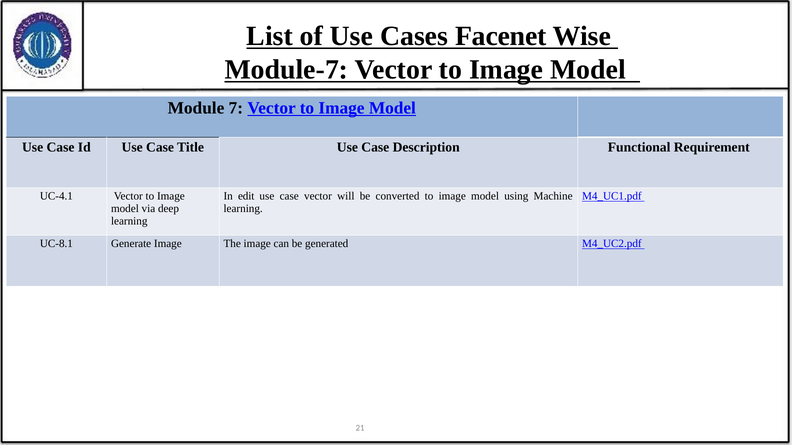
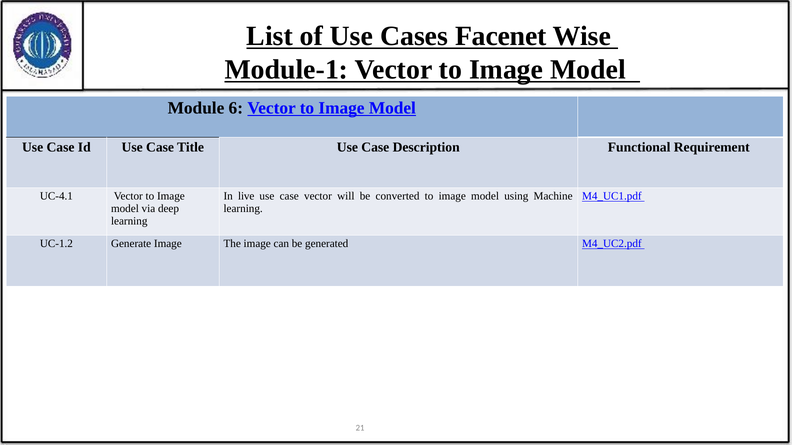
Module-7: Module-7 -> Module-1 (286, 69)
7: 7 -> 6 (236, 108)
edit: edit -> live (246, 196)
UC-8.1: UC-8.1 -> UC-1.2 (56, 244)
